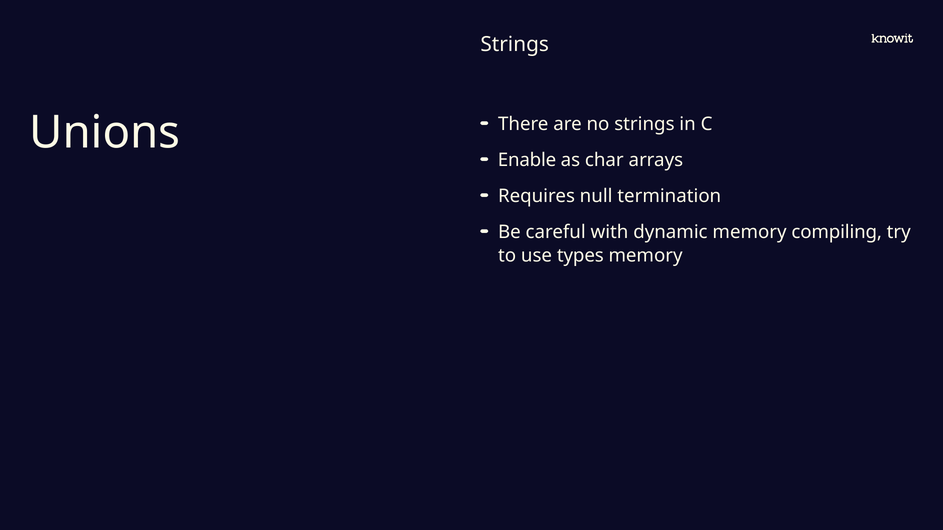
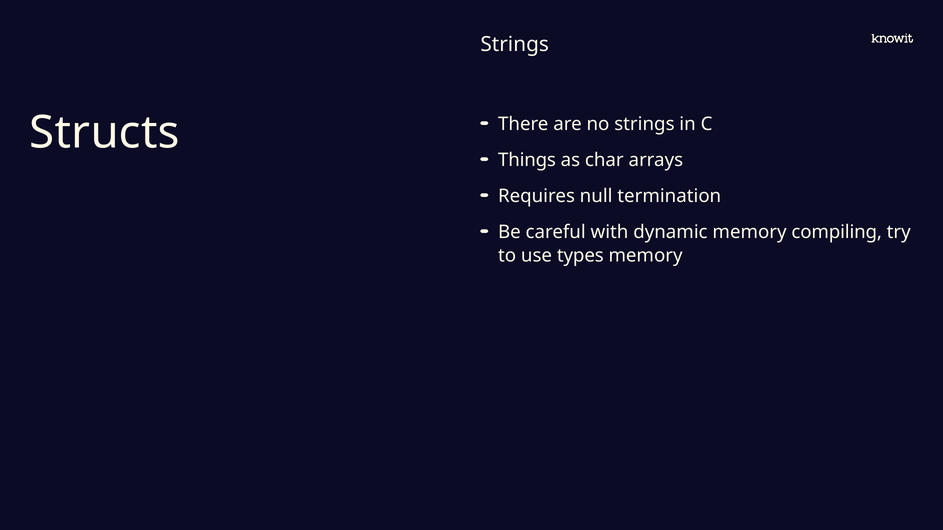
Unions: Unions -> Structs (105, 133)
Enable: Enable -> Things (527, 160)
